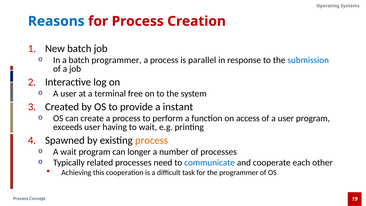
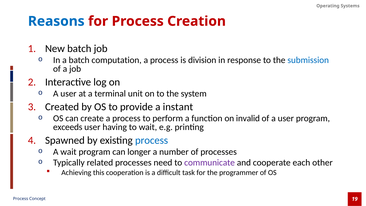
batch programmer: programmer -> computation (117, 60)
parallel: parallel -> division (202, 60)
free: free -> unit (135, 94)
access: access -> invalid (248, 118)
process colour: orange -> blue (152, 140)
communicate colour: blue -> purple (210, 163)
